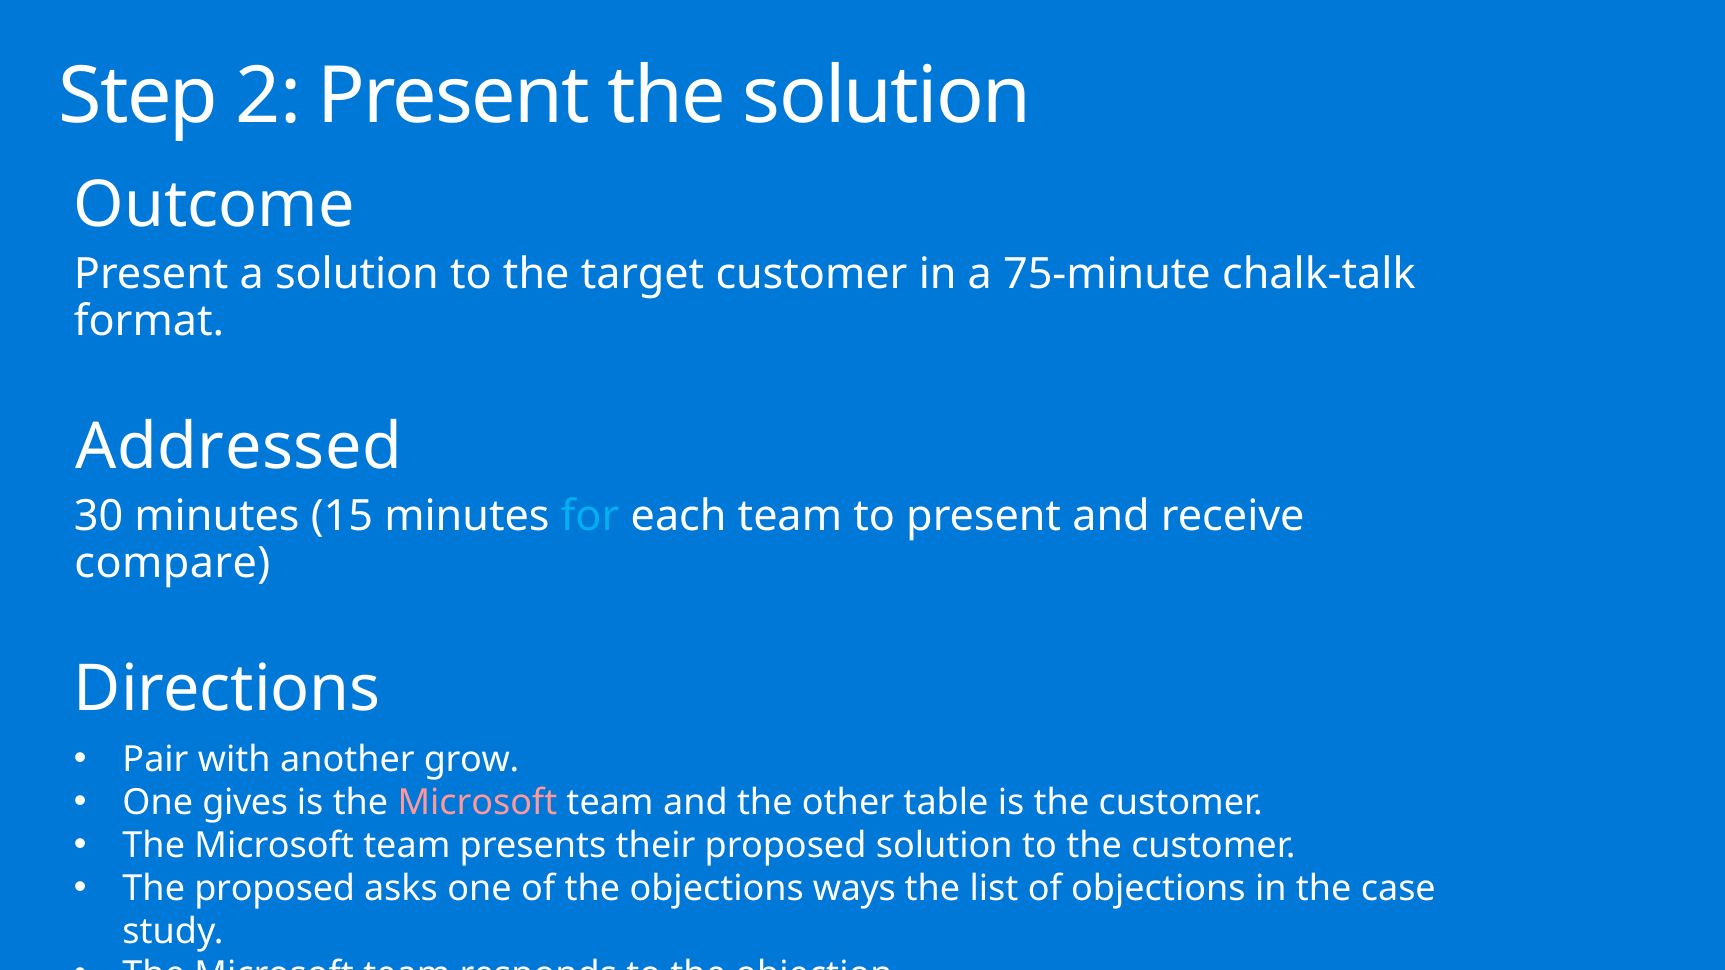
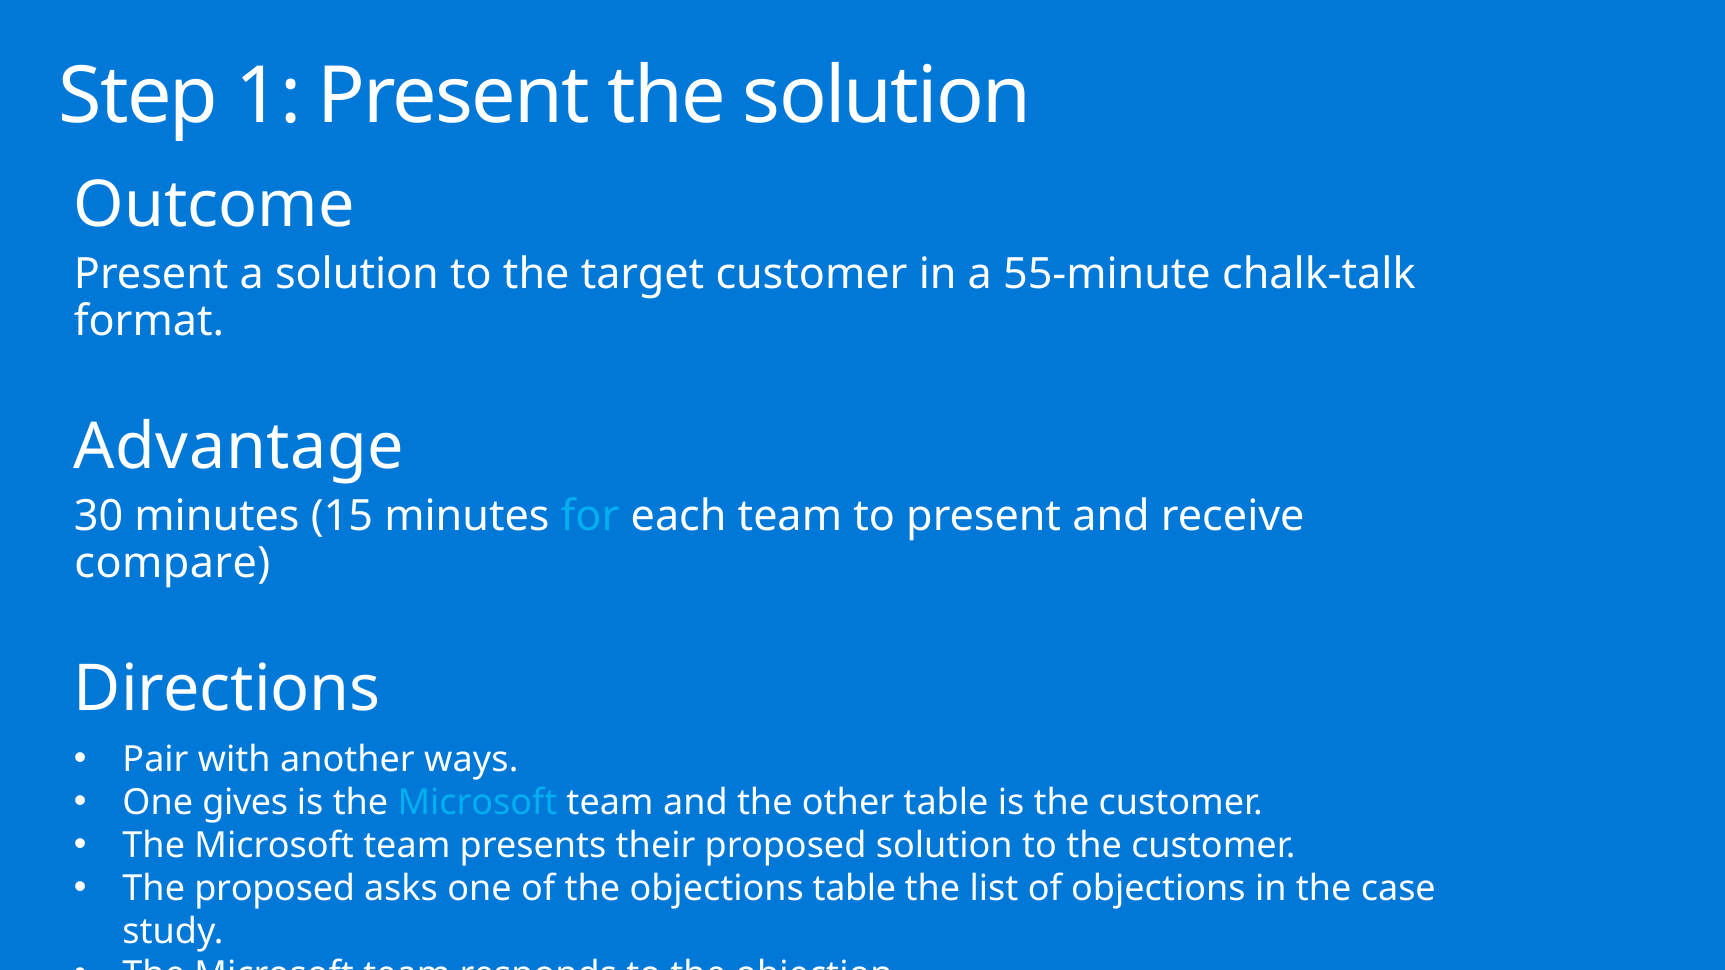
2: 2 -> 1 (269, 96)
75-minute: 75-minute -> 55-minute (1107, 275)
Addressed: Addressed -> Advantage (239, 447)
grow: grow -> ways (471, 760)
Microsoft colour: pink -> light blue (477, 803)
objections ways: ways -> table (854, 889)
